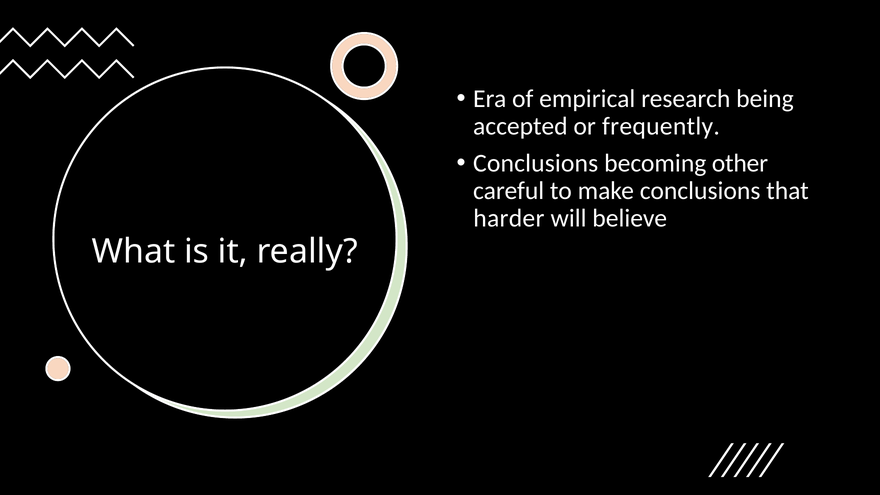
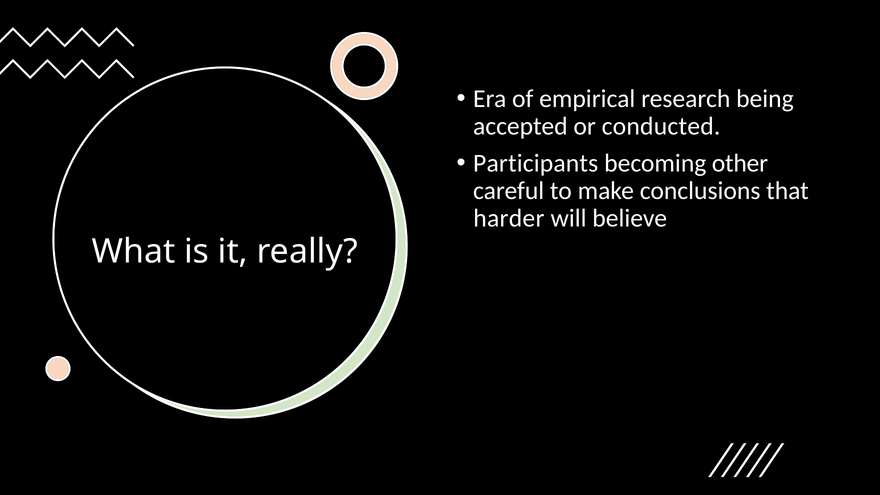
frequently: frequently -> conducted (661, 126)
Conclusions: Conclusions -> Participants (536, 163)
